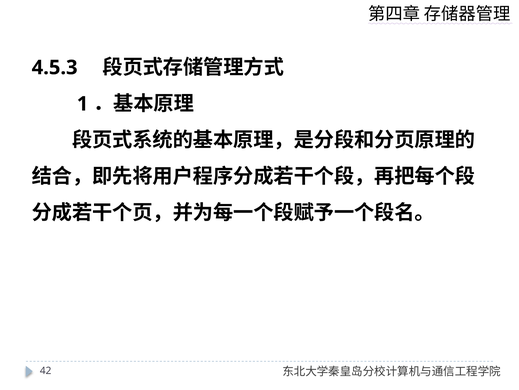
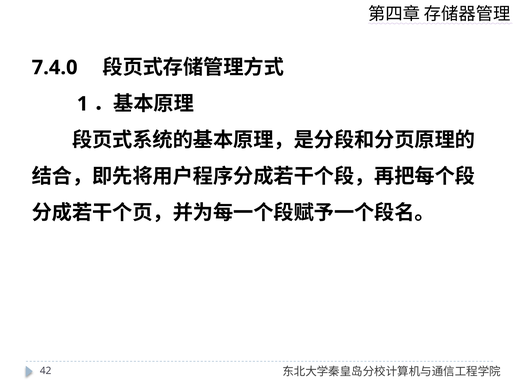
4.5.3: 4.5.3 -> 7.4.0 (55, 67)
